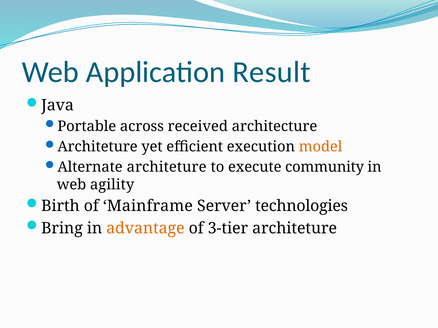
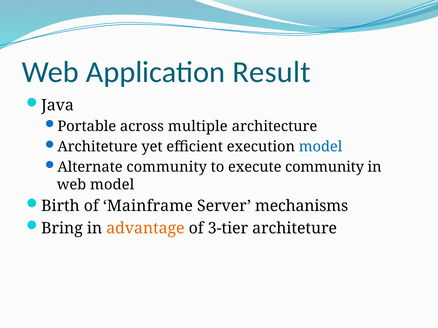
received: received -> multiple (198, 127)
model colour: orange -> blue (321, 147)
Alternate architeture: architeture -> community (167, 167)
web agility: agility -> model (112, 185)
technologies: technologies -> mechanisms (302, 206)
